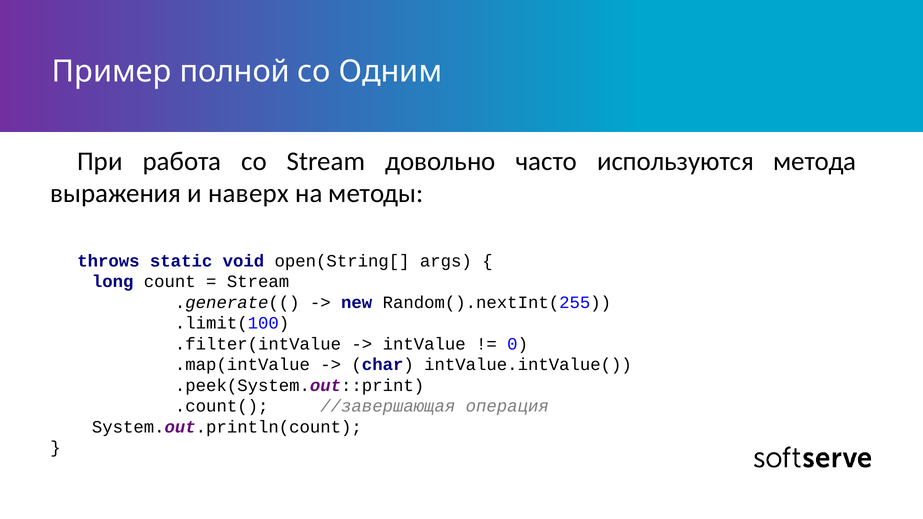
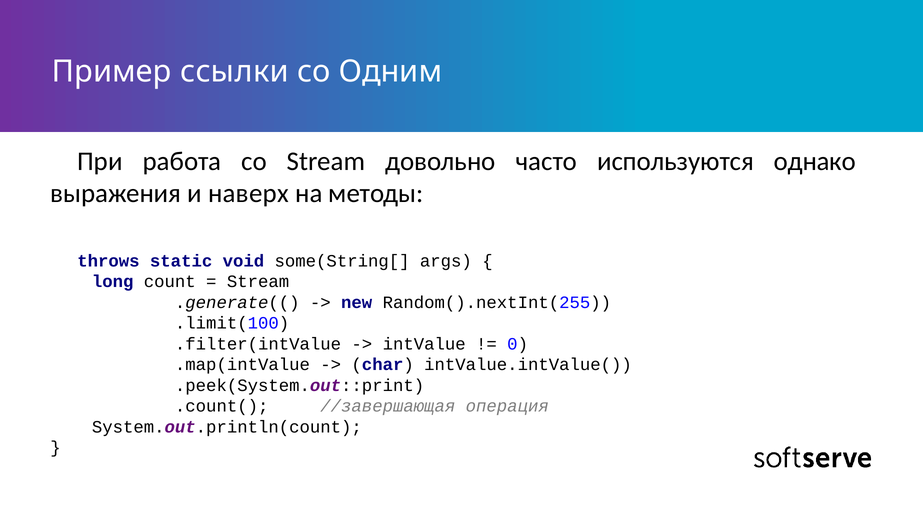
полной: полной -> ссылки (234, 72)
метода: метода -> однако (815, 161)
open(String[: open(String[ -> some(String[ (342, 261)
